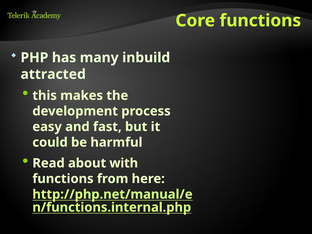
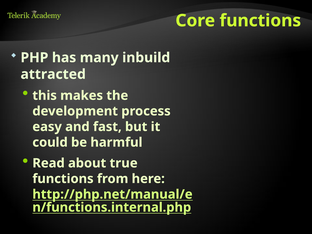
with: with -> true (124, 163)
